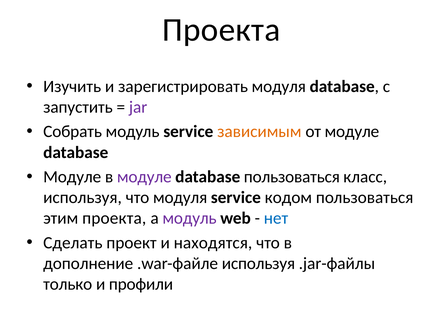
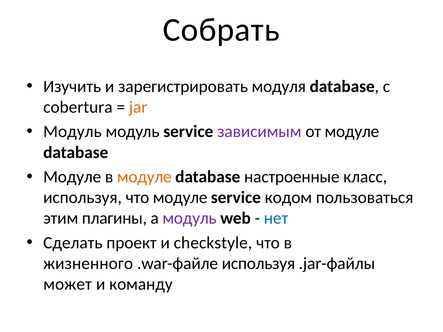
Проекта: Проекта -> Собрать (221, 30)
запустить: запустить -> cobertura (78, 107)
jar colour: purple -> orange (138, 107)
Собрать: Собрать -> Модуль (72, 132)
зависимым colour: orange -> purple (259, 132)
модуле colour: purple -> orange (144, 177)
database пользоваться: пользоваться -> настроенные (292, 177)
что модуля: модуля -> модуле (180, 198)
этим проекта: проекта -> плагины (114, 218)
находятся: находятся -> checkstyle (213, 243)
дополнение: дополнение -> жизненного (88, 264)
только: только -> может (68, 284)
профили: профили -> команду (141, 284)
